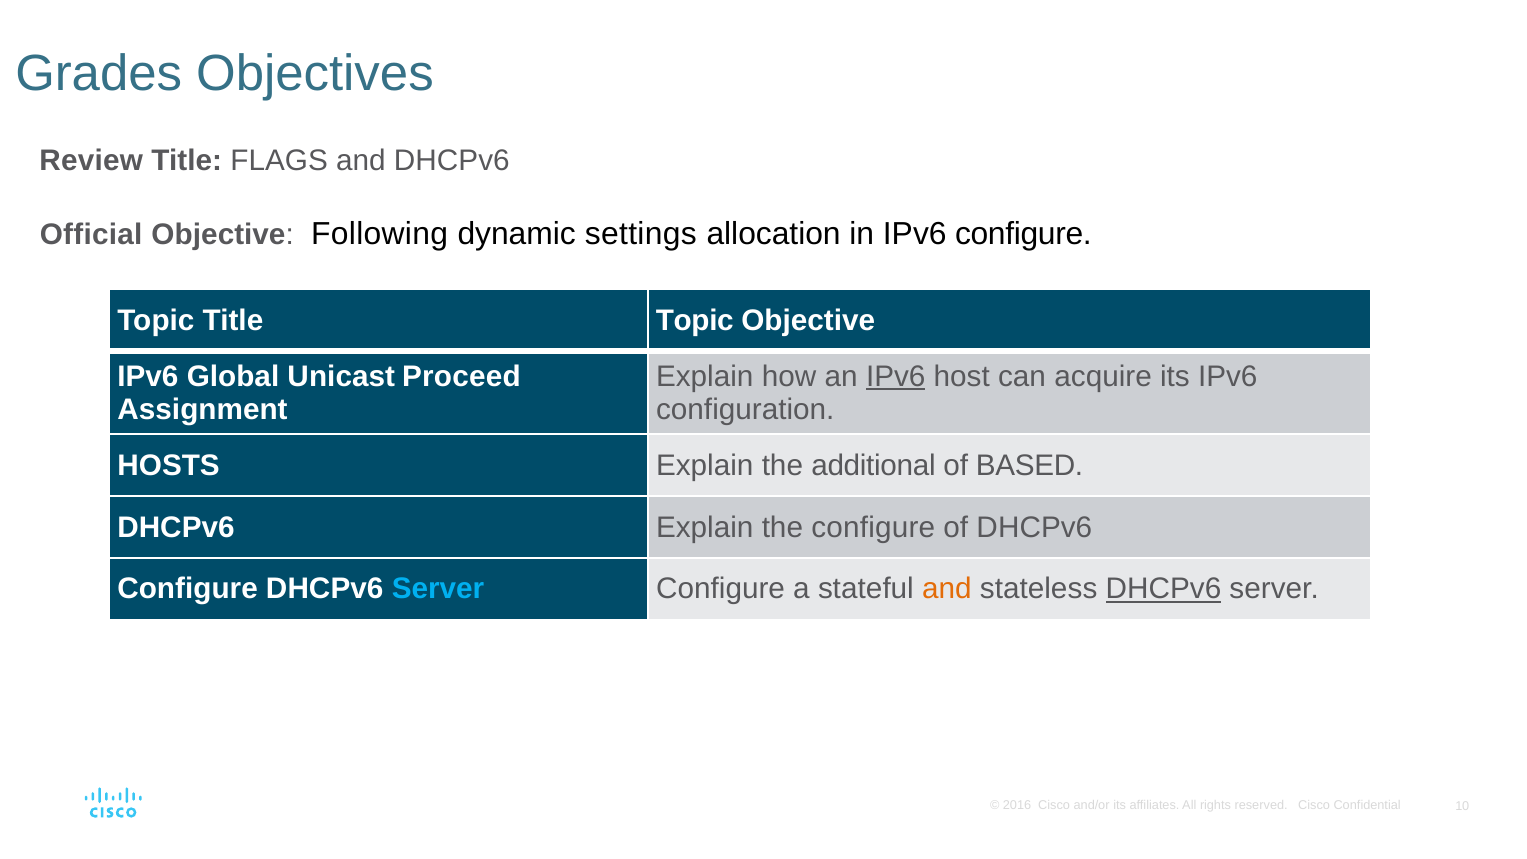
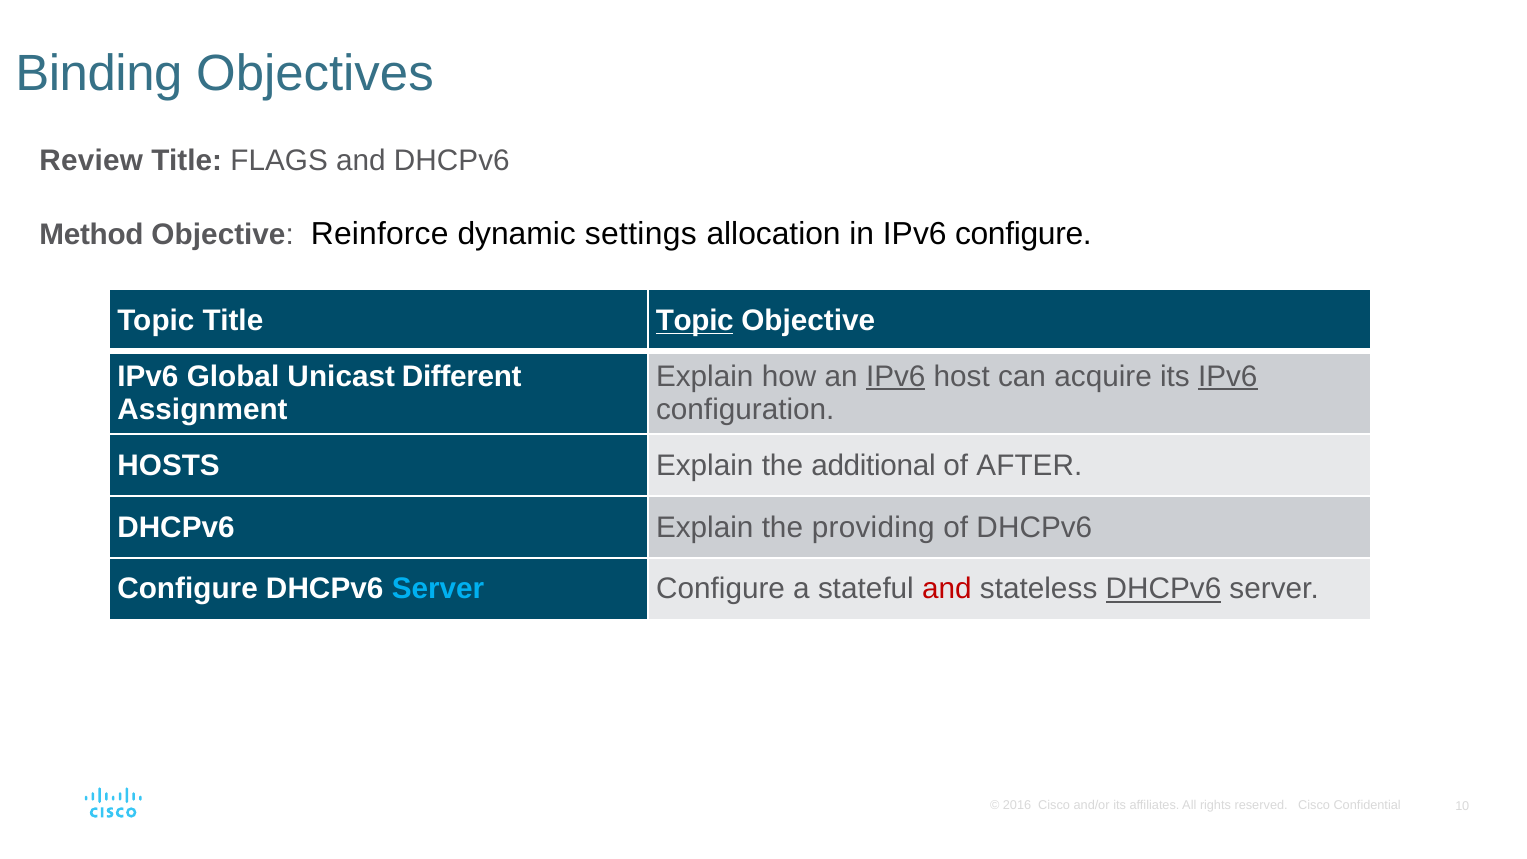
Grades: Grades -> Binding (99, 74)
Official: Official -> Method (91, 234)
Following: Following -> Reinforce (380, 234)
Topic underline: none -> present (695, 321)
Proceed: Proceed -> Different (462, 376)
IPv6 underline: none -> present (1228, 376)
BASED: BASED -> AFTER (1029, 465)
the configure: configure -> providing (873, 527)
and colour: orange -> red (947, 589)
